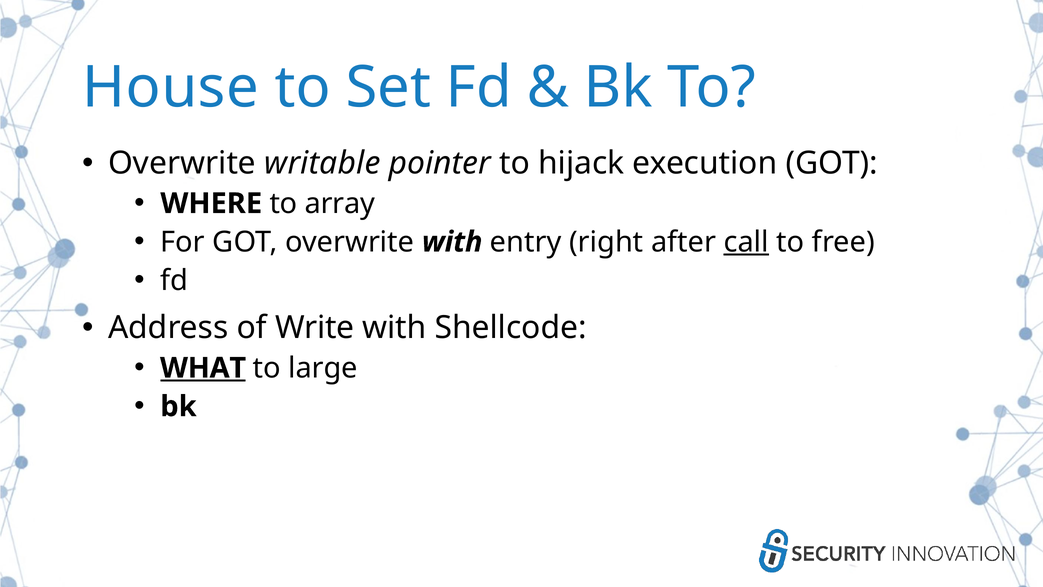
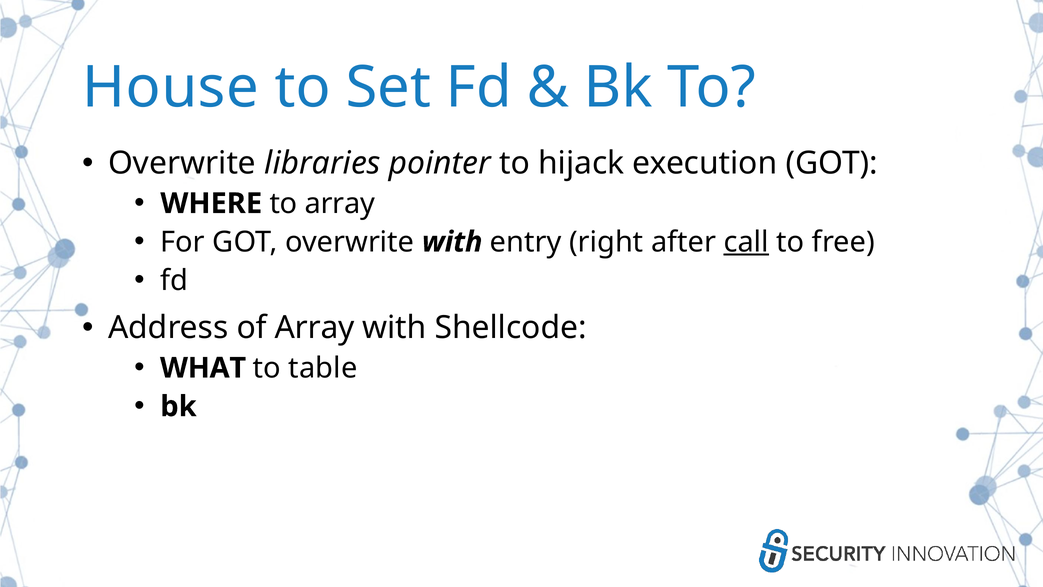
writable: writable -> libraries (323, 163)
of Write: Write -> Array (315, 328)
WHAT underline: present -> none (203, 368)
large: large -> table (323, 368)
